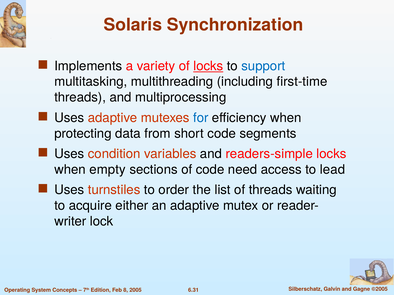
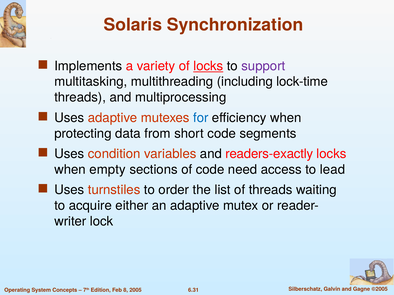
support colour: blue -> purple (263, 66)
first-time: first-time -> lock-time (302, 82)
readers-simple: readers-simple -> readers-exactly (269, 154)
